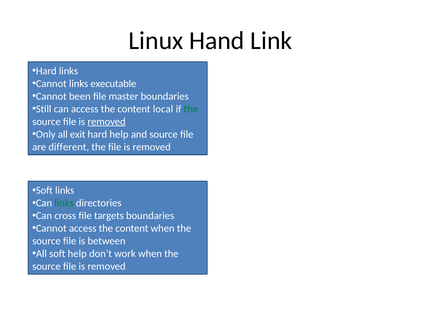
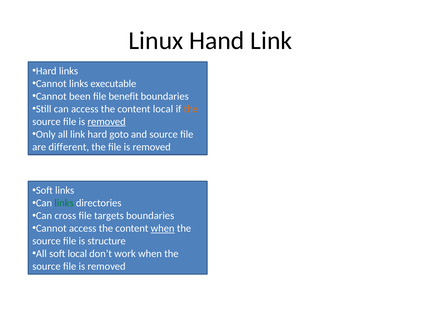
master: master -> benefit (124, 96)
the colour: green -> orange (191, 109)
all exit: exit -> link (78, 134)
hard help: help -> goto (119, 134)
when underline: none -> present (163, 228)
between: between -> structure (107, 241)
soft help: help -> local (77, 253)
